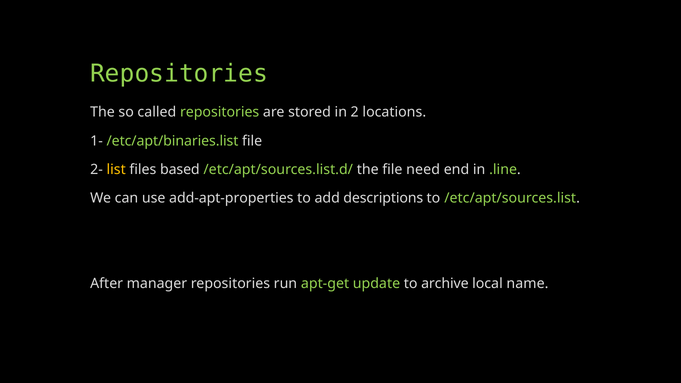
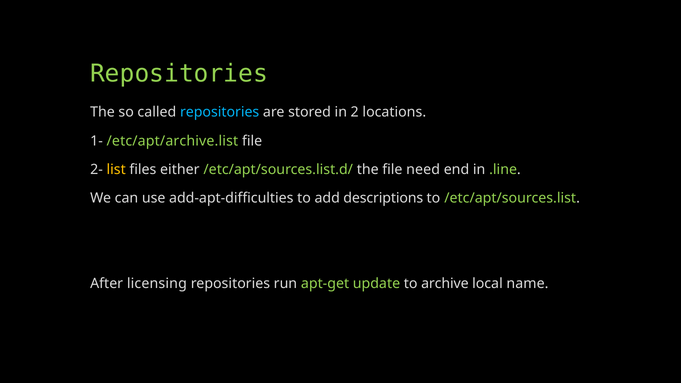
repositories colour: light green -> light blue (220, 112)
/etc/apt/binaries.list: /etc/apt/binaries.list -> /etc/apt/archive.list (172, 141)
based: based -> either (180, 169)
add-apt-properties: add-apt-properties -> add-apt-difficulties (231, 198)
manager: manager -> licensing (157, 284)
